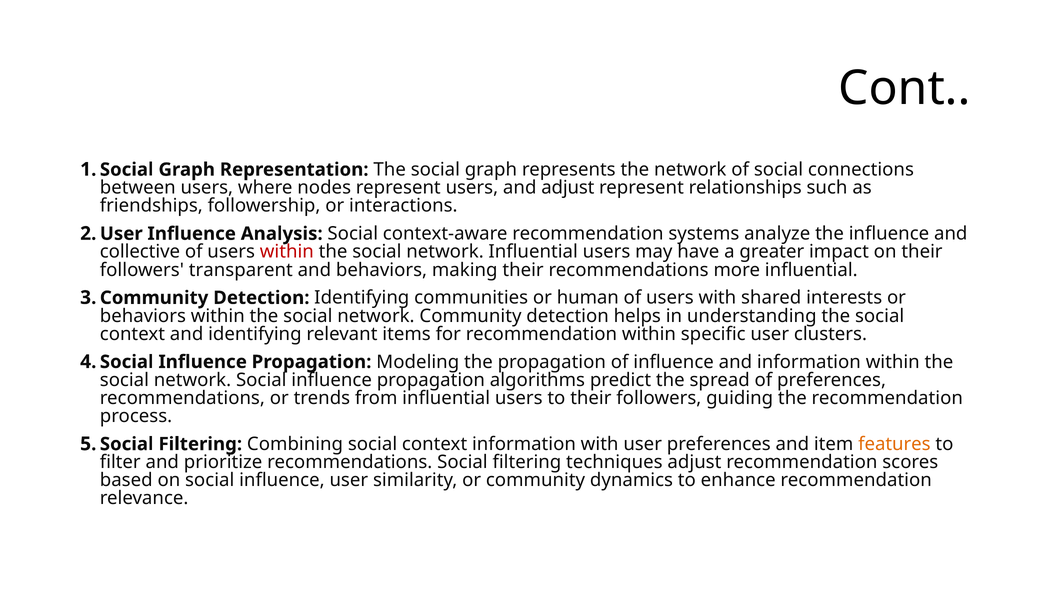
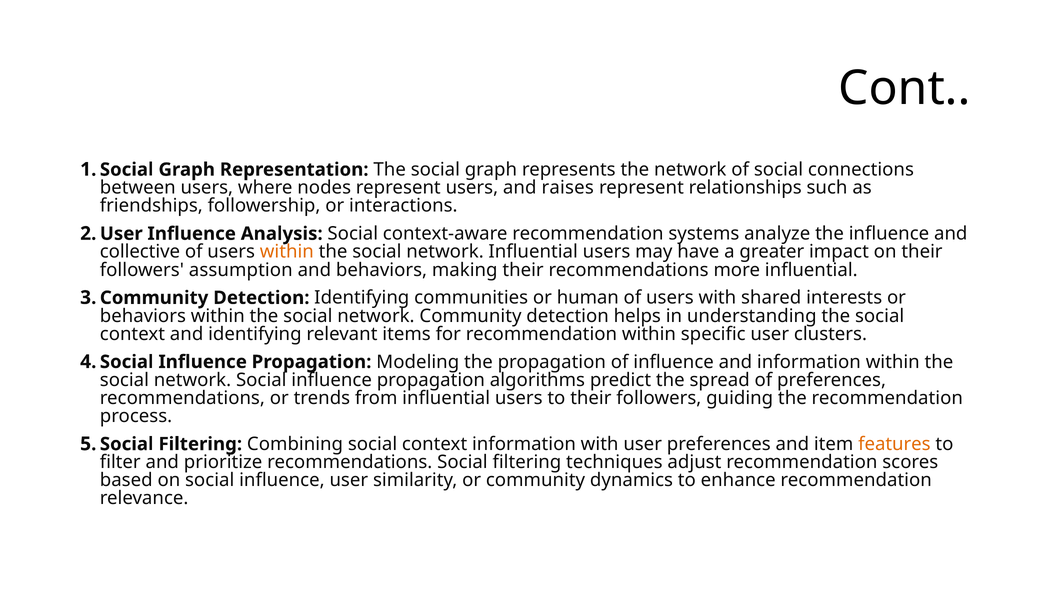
and adjust: adjust -> raises (568, 188)
within colour: red -> orange (287, 252)
transparent: transparent -> assumption (241, 270)
